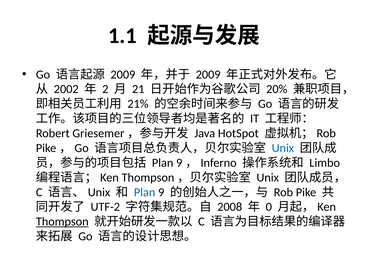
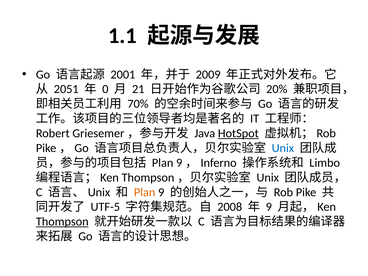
2009: 2009 -> 2001 (123, 74)
2002: 2002 -> 2051 (66, 89)
2: 2 -> 0 (105, 89)
21%: 21% -> 70% (138, 104)
HotSpot underline: none -> present (238, 133)
Plan colour: blue -> orange (145, 192)
UTF-2: UTF-2 -> UTF-5 (105, 207)
0: 0 -> 9 (269, 207)
